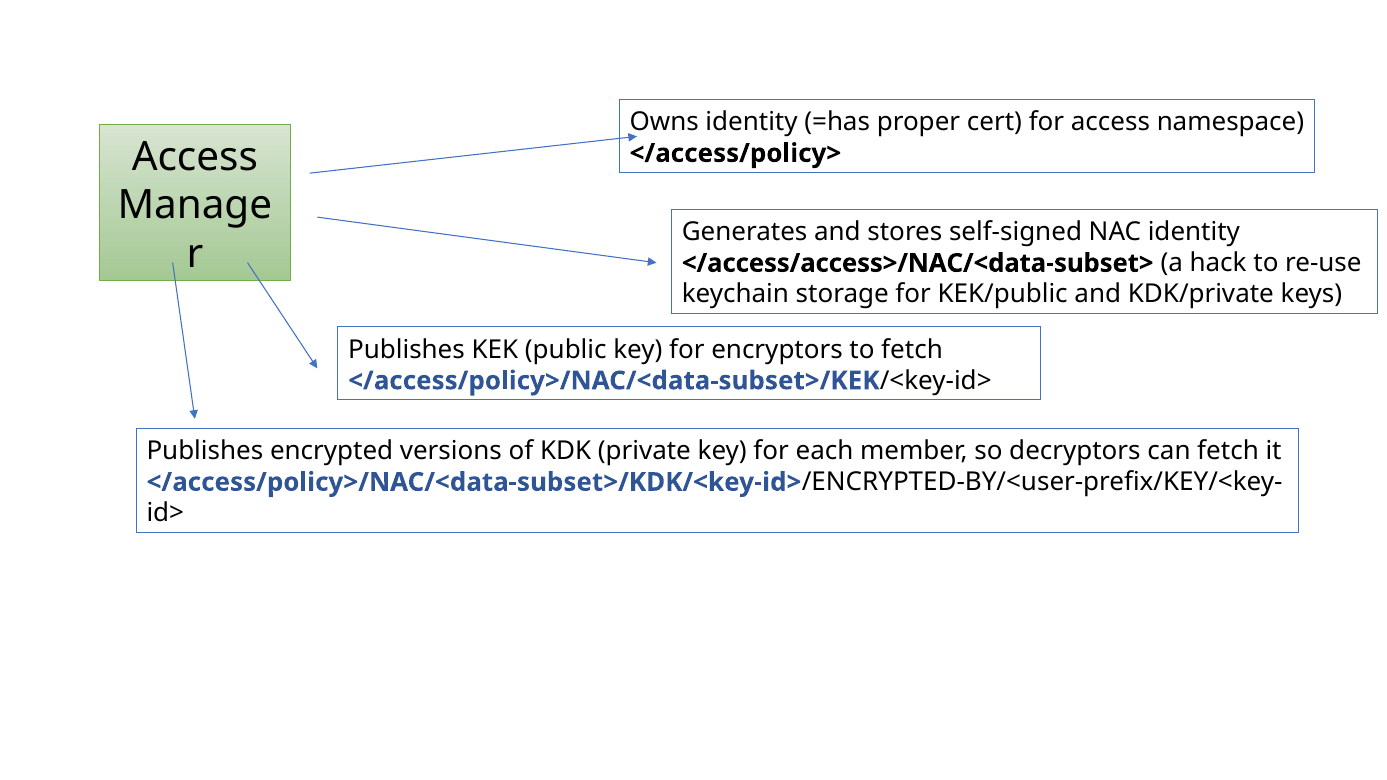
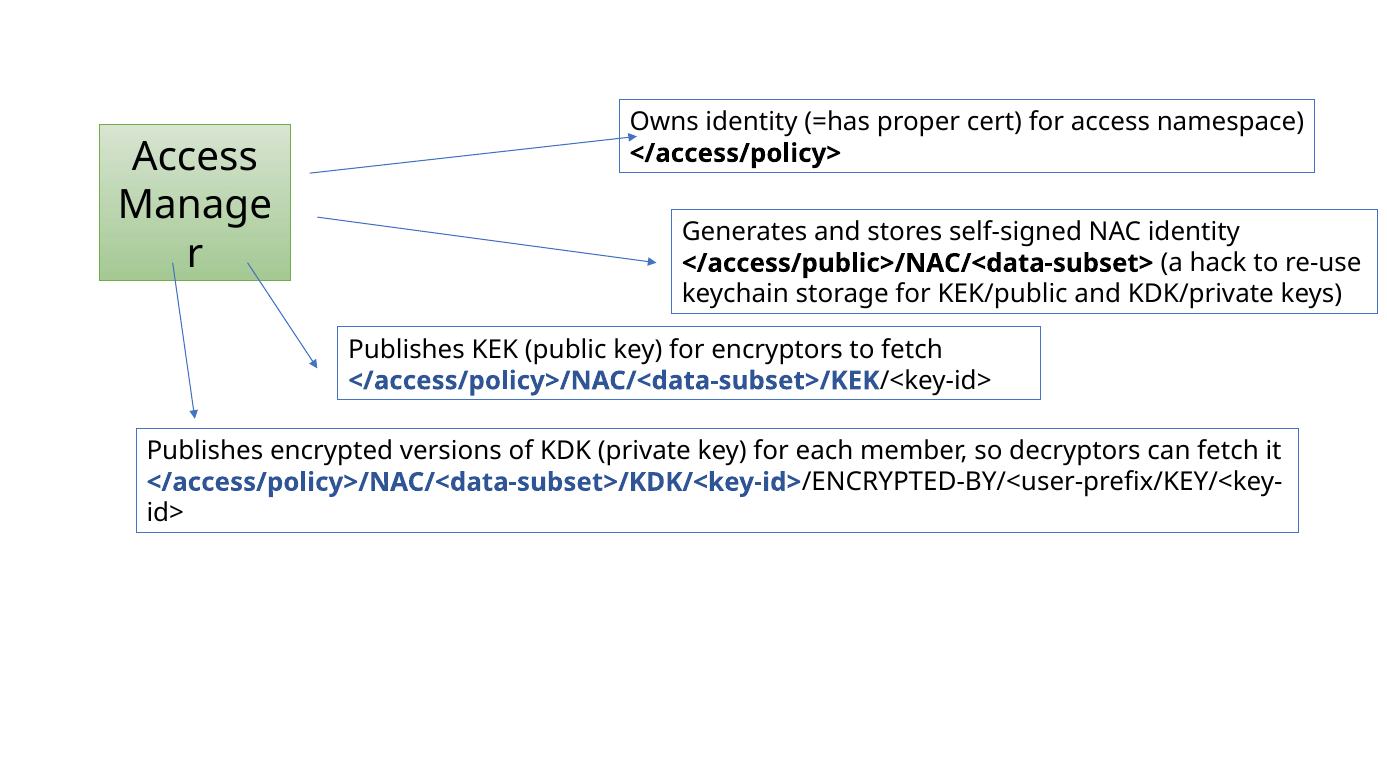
</access/access>/NAC/<data-subset>: </access/access>/NAC/<data-subset> -> </access/public>/NAC/<data-subset> (918, 263)
